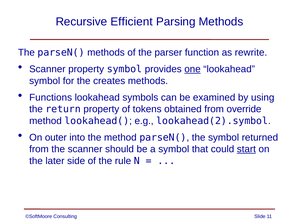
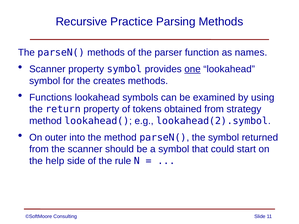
Efficient: Efficient -> Practice (132, 22)
rewrite: rewrite -> names (251, 53)
override: override -> strategy (244, 109)
start underline: present -> none (246, 149)
later: later -> help (55, 161)
